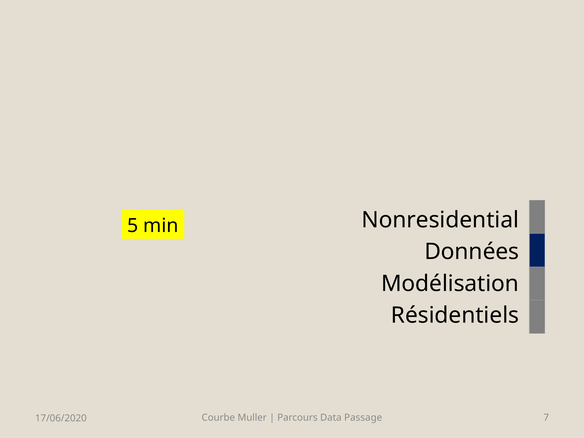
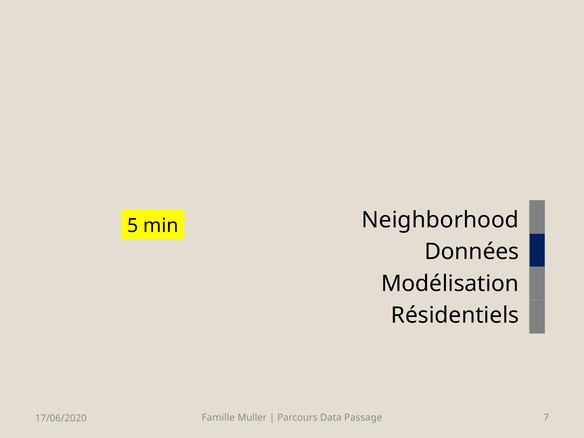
Nonresidential: Nonresidential -> Neighborhood (440, 220)
Courbe: Courbe -> Famille (218, 417)
